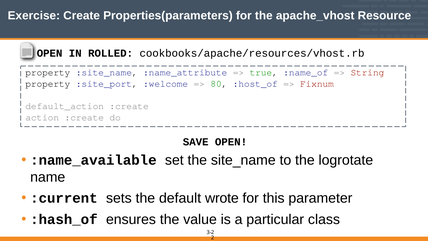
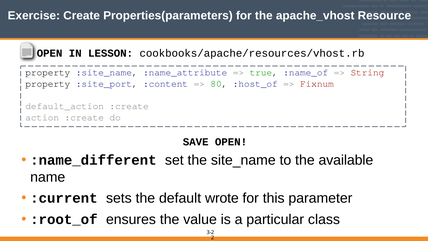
ROLLED: ROLLED -> LESSON (111, 53)
:welcome: :welcome -> :content (166, 84)
:name_available: :name_available -> :name_different (93, 160)
logrotate: logrotate -> available (346, 160)
:hash_of: :hash_of -> :root_of (64, 219)
